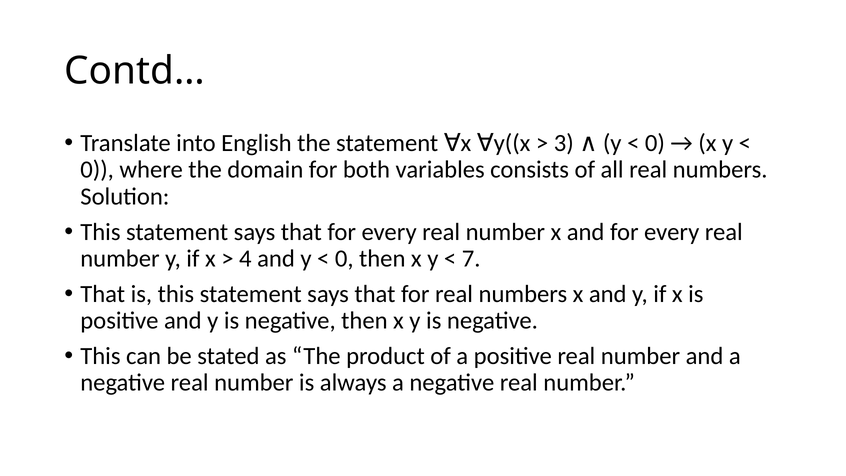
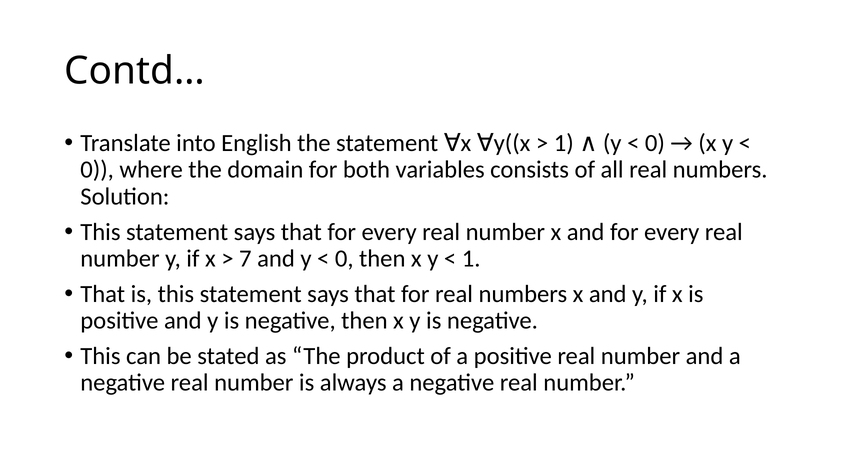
3: 3 -> 1 (564, 143)
4: 4 -> 7 (245, 258)
7: 7 -> 1 (471, 258)
